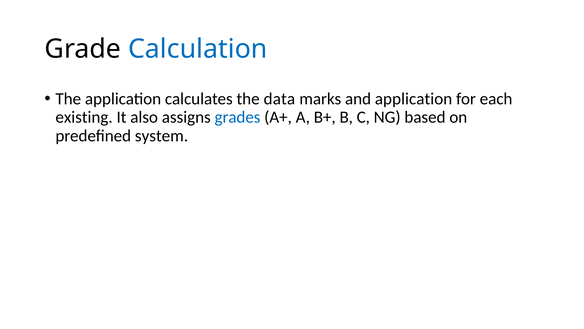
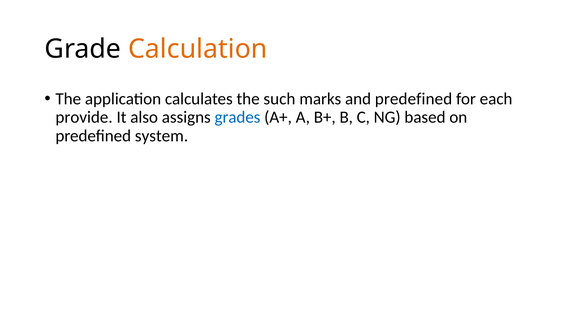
Calculation colour: blue -> orange (198, 49)
data: data -> such (279, 99)
and application: application -> predefined (414, 99)
existing: existing -> provide (84, 117)
